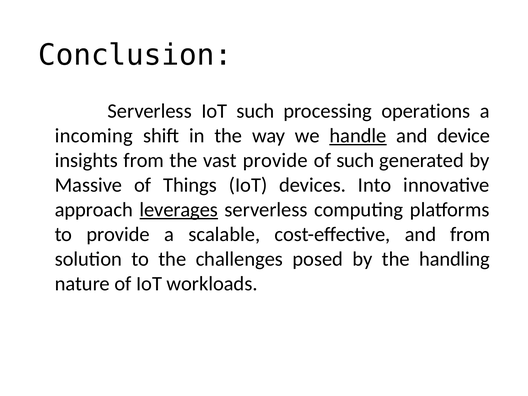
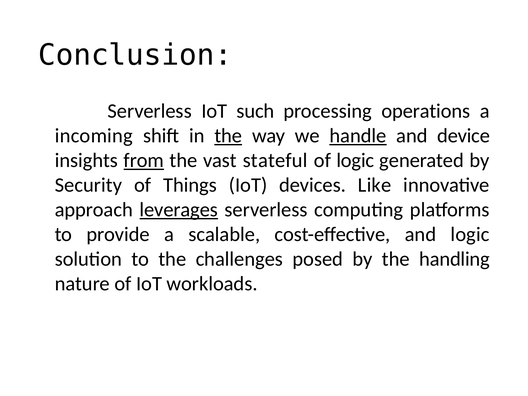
the underline: none -> present (228, 136)
from underline: none -> present (144, 161)
vast provide: provide -> stateful (275, 161)
of such: such -> logic (355, 161)
Massive: Massive -> Security (88, 185)
Into: Into -> Like (375, 185)
and from: from -> logic (470, 234)
